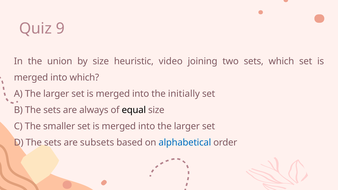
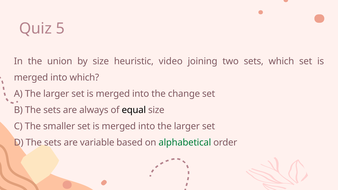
9: 9 -> 5 (60, 29)
initially: initially -> change (184, 94)
subsets: subsets -> variable (97, 143)
alphabetical colour: blue -> green (185, 143)
